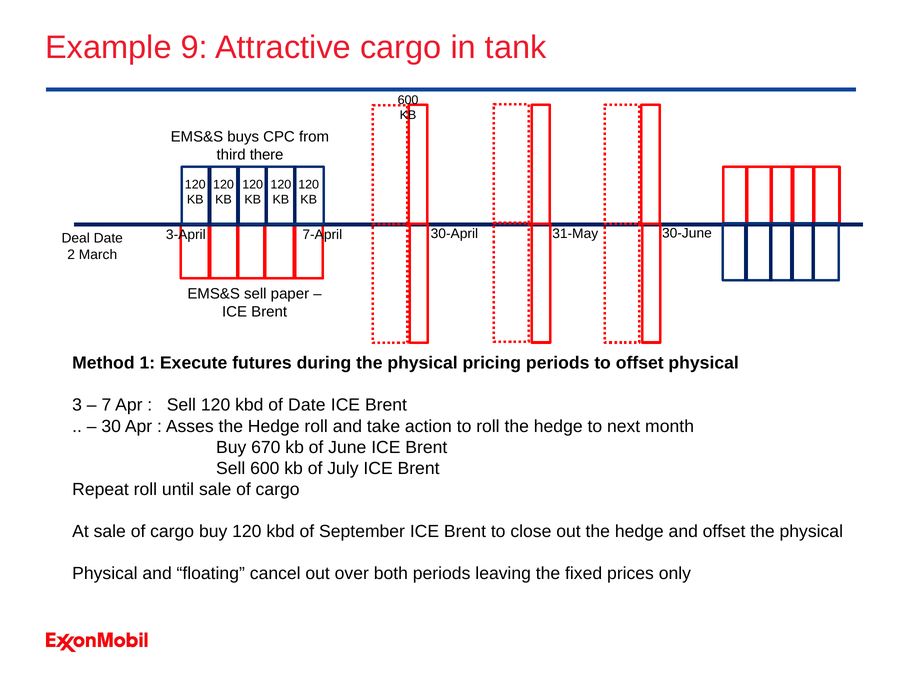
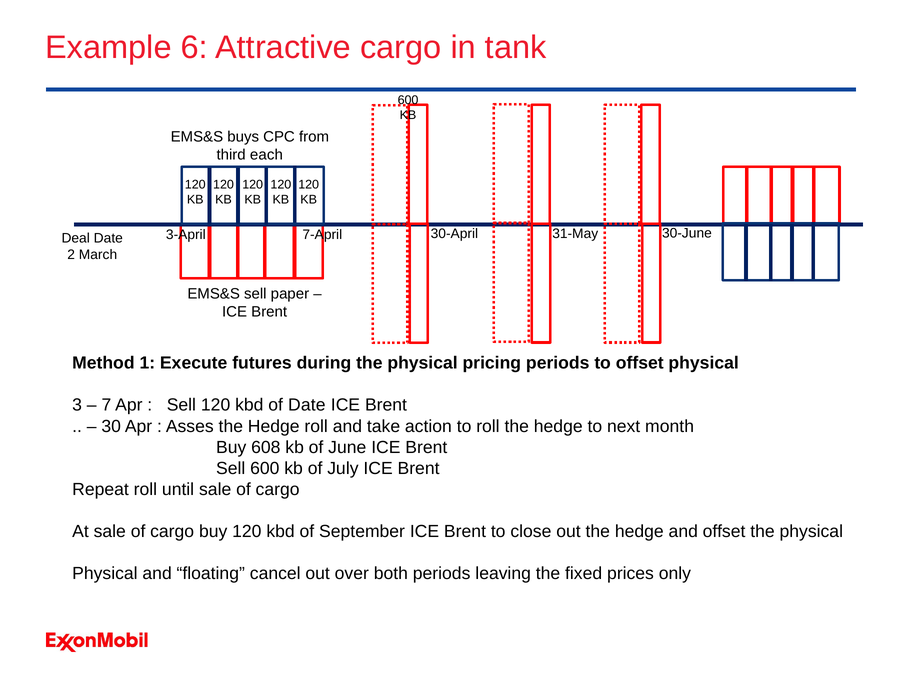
9: 9 -> 6 (194, 48)
there: there -> each (266, 155)
670: 670 -> 608 (266, 448)
